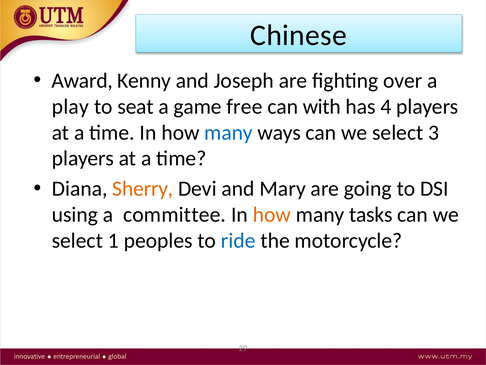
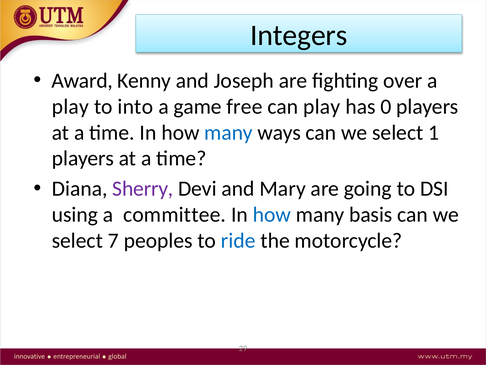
Chinese: Chinese -> Integers (299, 35)
seat: seat -> into (135, 106)
can with: with -> play (322, 106)
4: 4 -> 0 (386, 106)
3: 3 -> 1 (434, 132)
Sherry colour: orange -> purple (143, 189)
how colour: orange -> blue (272, 214)
tasks: tasks -> basis (371, 214)
1: 1 -> 7 (113, 240)
